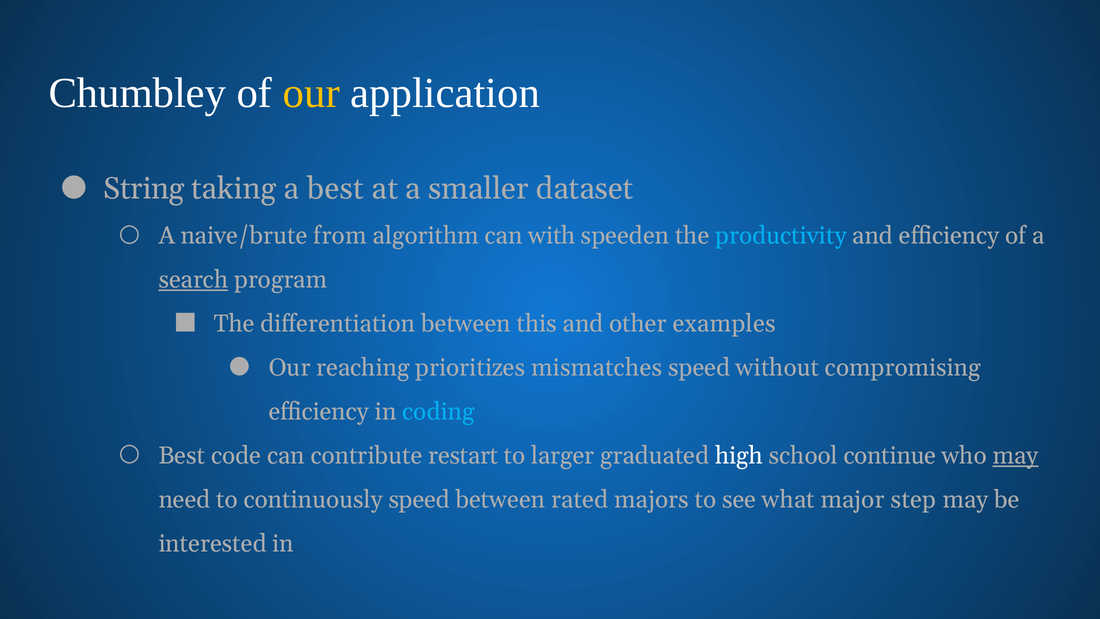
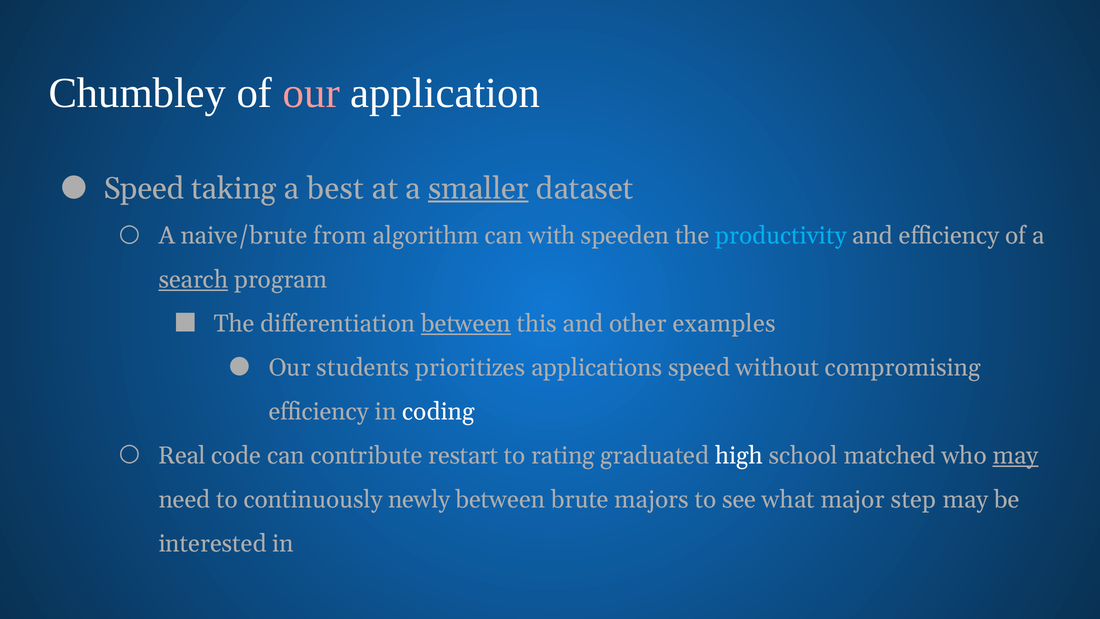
our colour: yellow -> pink (311, 93)
String: String -> Speed (144, 188)
smaller underline: none -> present (478, 188)
between underline: none -> present (466, 324)
reaching: reaching -> students (363, 367)
mismatches: mismatches -> applications (597, 367)
coding colour: light blue -> white (438, 411)
Best: Best -> Real (182, 455)
larger: larger -> rating (563, 455)
continue: continue -> matched (890, 455)
continuously speed: speed -> newly (419, 499)
rated: rated -> brute (580, 499)
